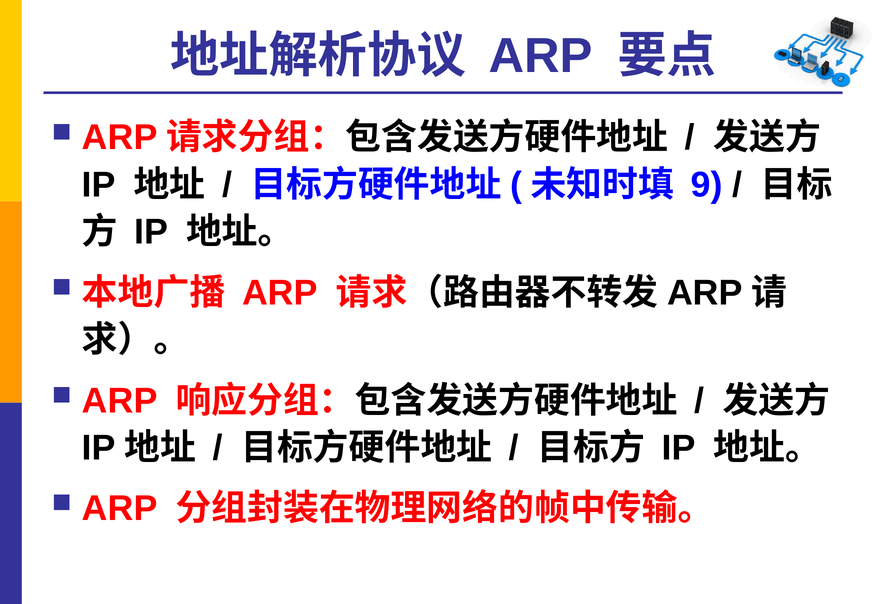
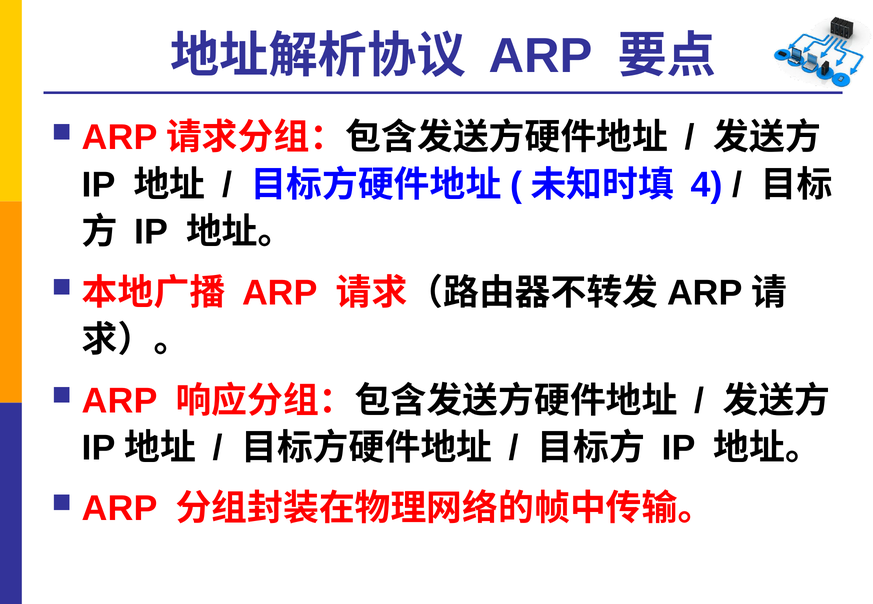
9: 9 -> 4 (707, 185)
